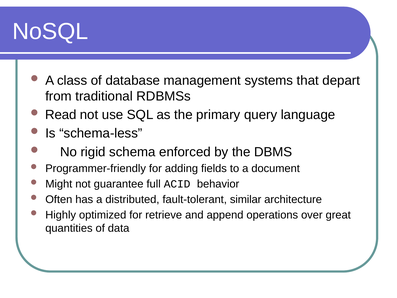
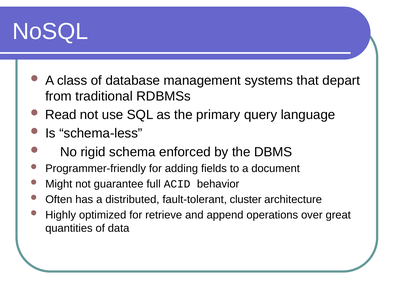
similar: similar -> cluster (246, 199)
